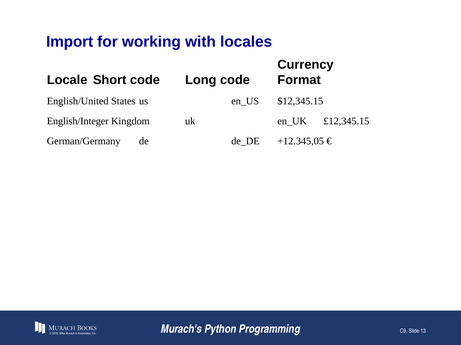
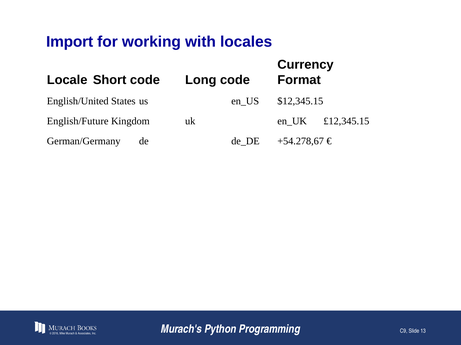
English/Integer: English/Integer -> English/Future (78, 121)
+12.345,05: +12.345,05 -> +54.278,67 (301, 141)
